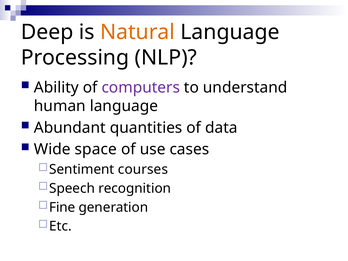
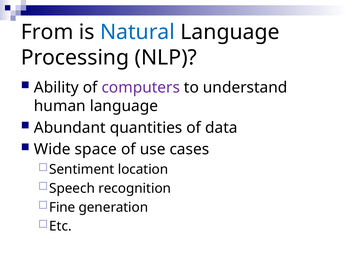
Deep: Deep -> From (47, 32)
Natural colour: orange -> blue (137, 32)
courses: courses -> location (143, 169)
